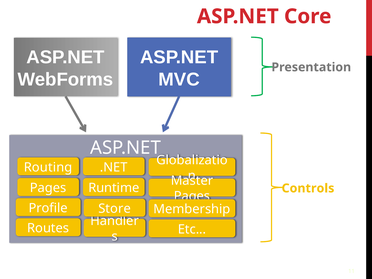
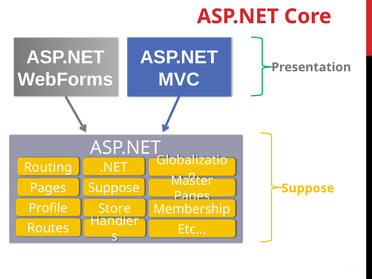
Pages Runtime: Runtime -> Suppose (114, 188)
Controls: Controls -> Suppose (308, 188)
